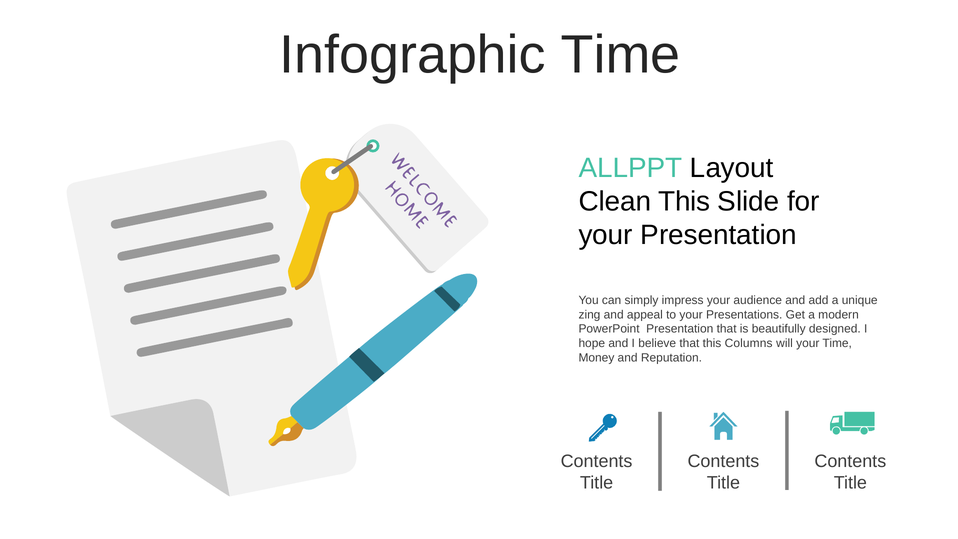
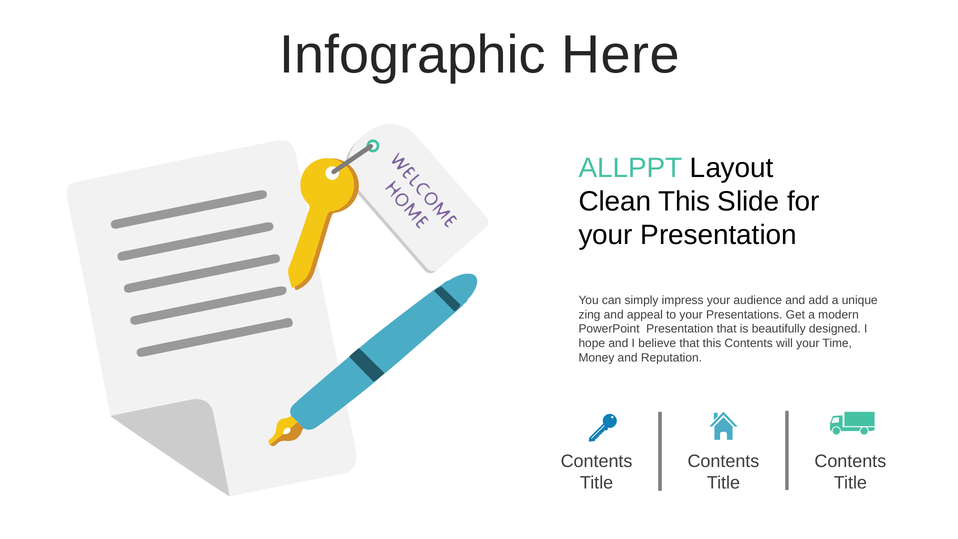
Infographic Time: Time -> Here (620, 55)
this Columns: Columns -> Contents (749, 343)
